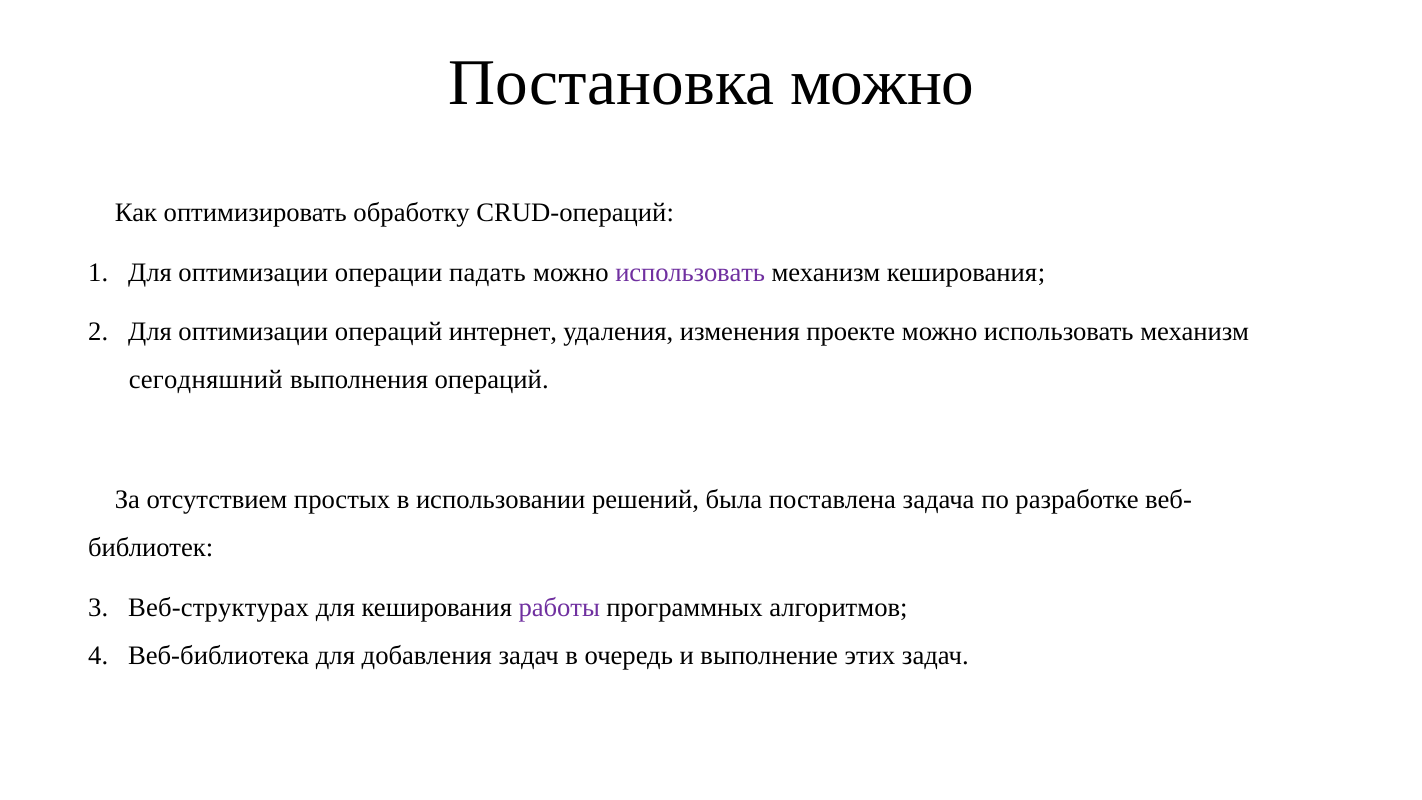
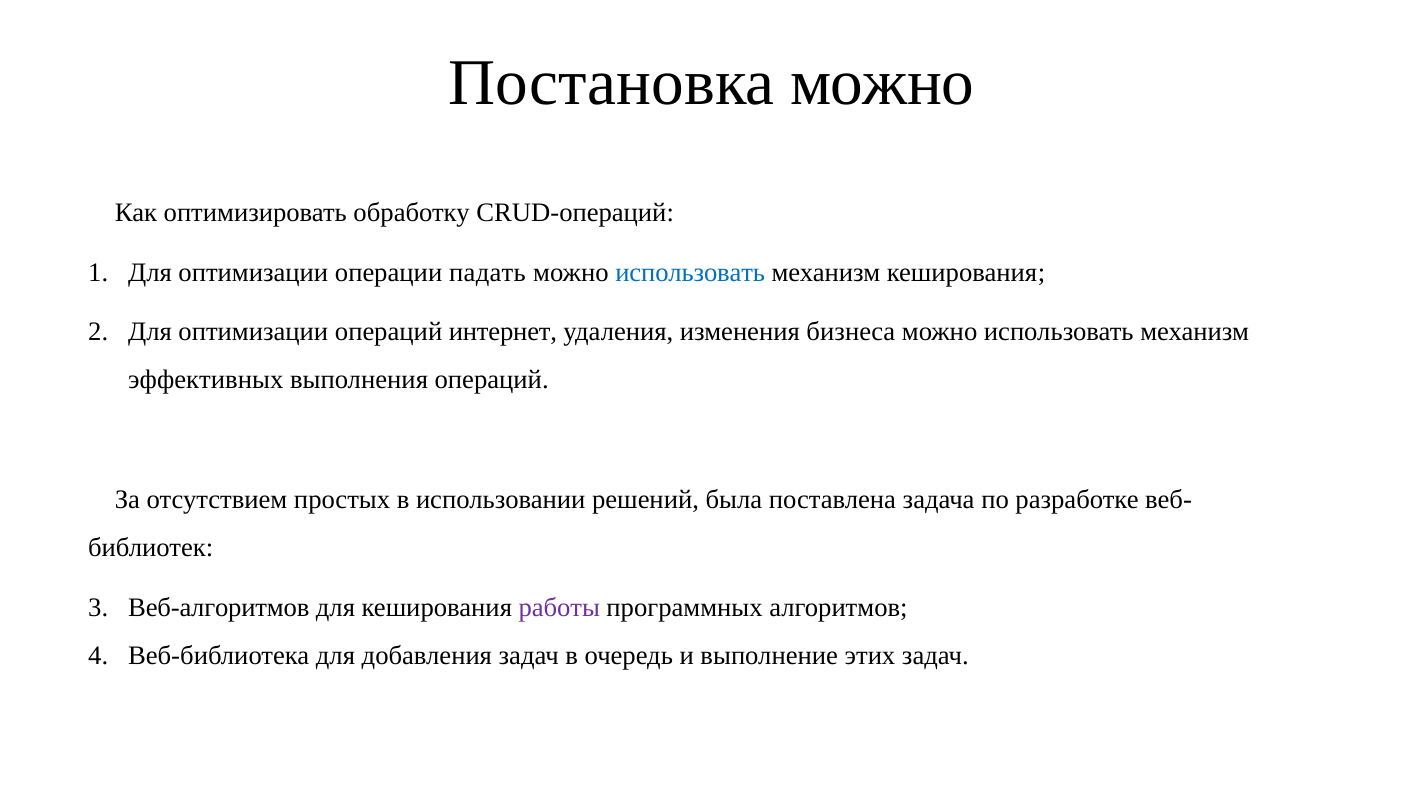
использовать colour: purple -> blue (690, 272)
проекте: проекте -> бизнеса (851, 332)
сегодняшний: сегодняшний -> эффективных (206, 380)
Веб-структурах: Веб-структурах -> Веб-алгоритмов (219, 608)
